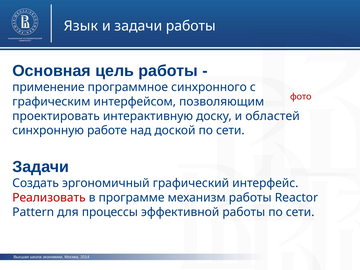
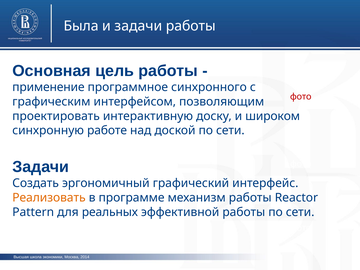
Язык: Язык -> Была (81, 26)
областей: областей -> широком (273, 116)
Реализовать colour: red -> orange (49, 198)
процессы: процессы -> реальных (110, 212)
